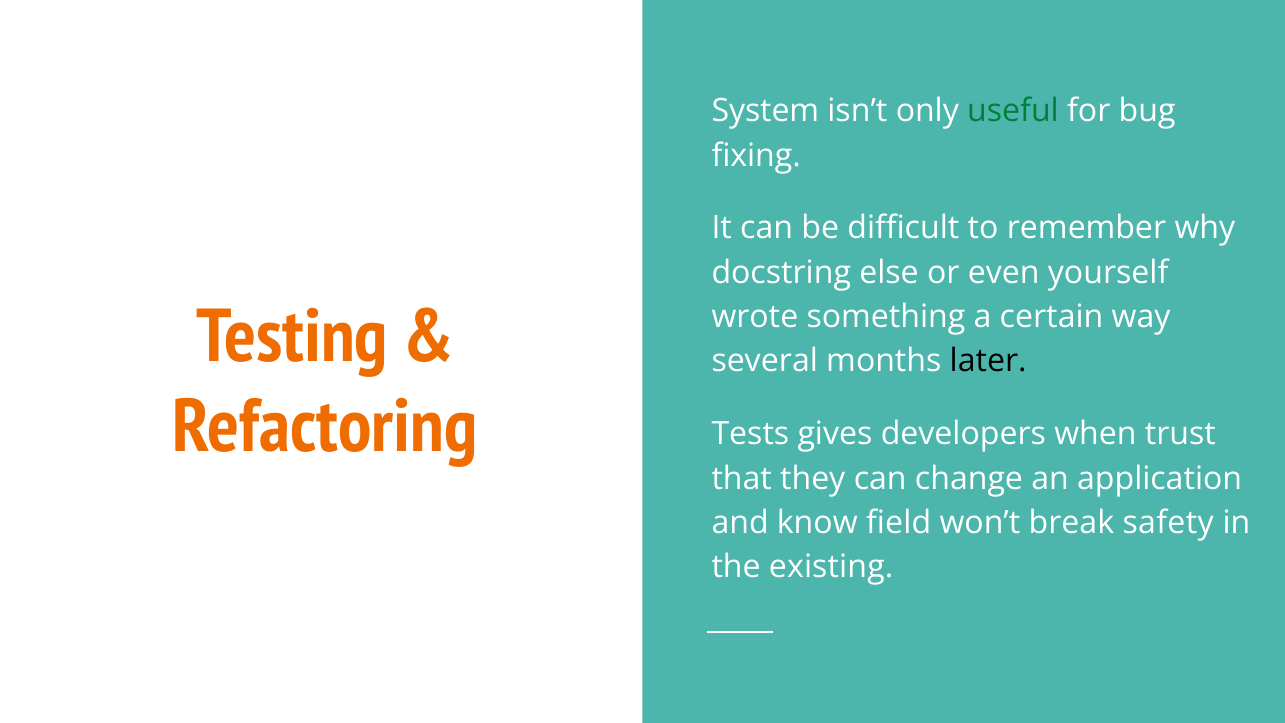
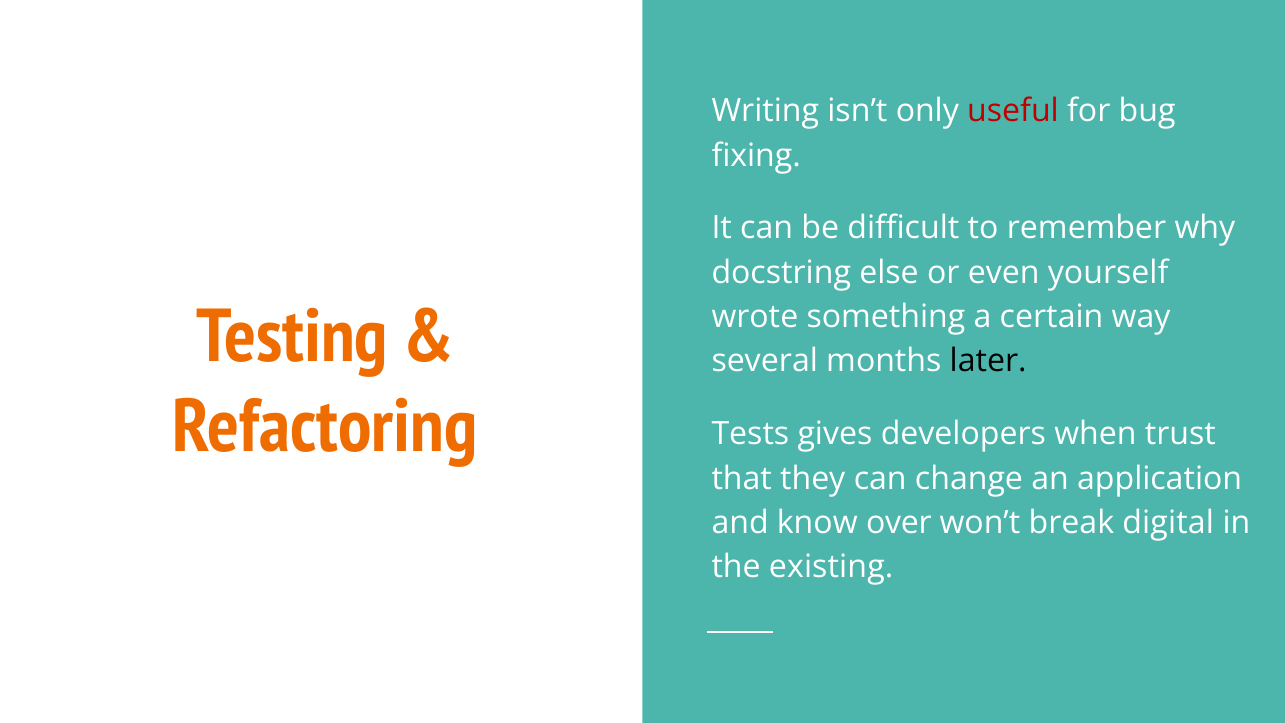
System: System -> Writing (765, 111)
useful colour: green -> red (1013, 111)
field: field -> over (899, 523)
safety: safety -> digital (1168, 523)
